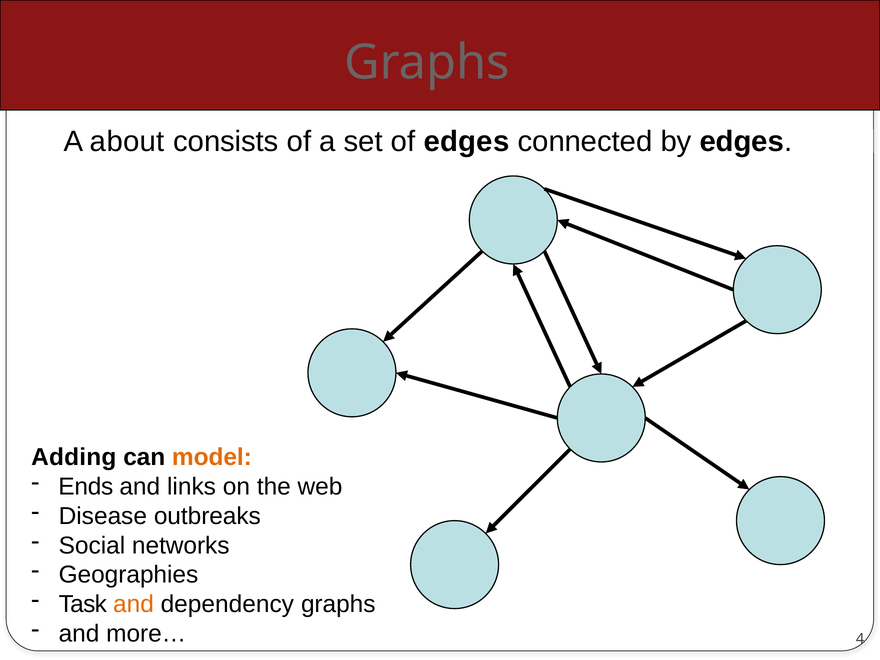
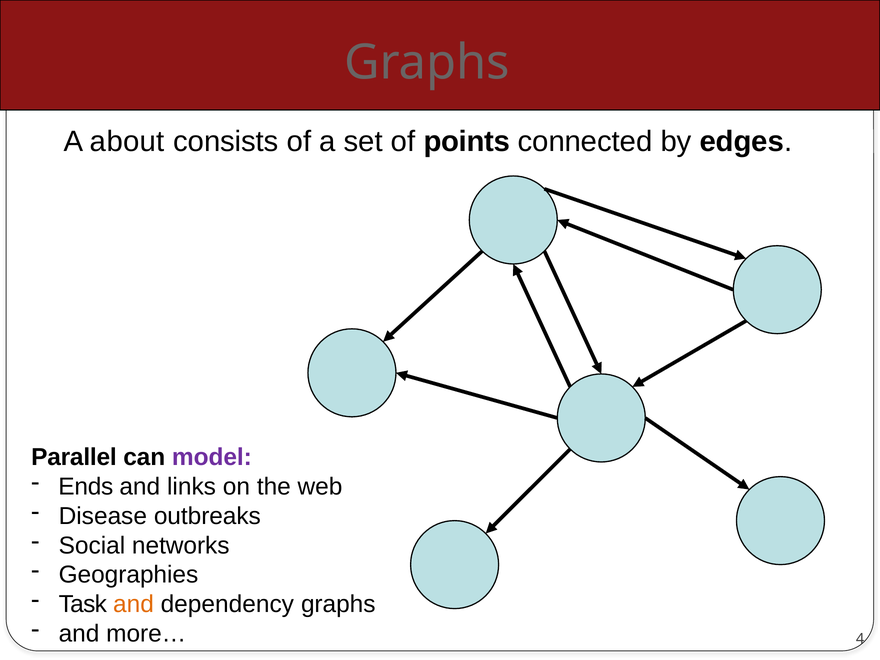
of edges: edges -> points (467, 141)
Adding: Adding -> Parallel (74, 457)
model colour: orange -> purple (212, 457)
